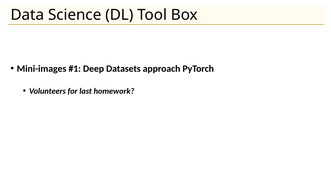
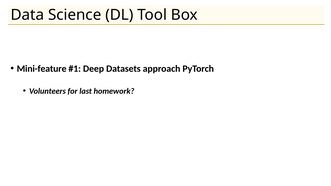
Mini-images: Mini-images -> Mini-feature (42, 69)
